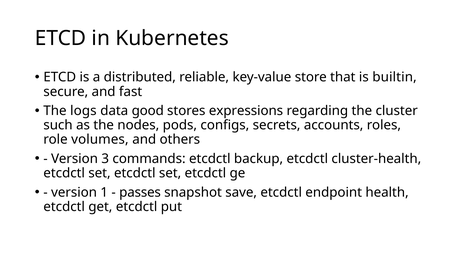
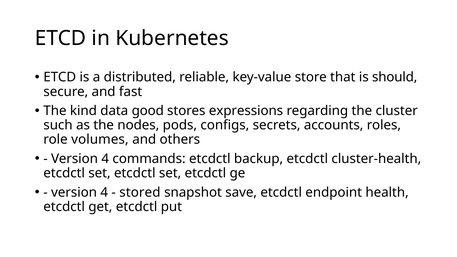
builtin: builtin -> should (395, 77)
logs: logs -> kind (83, 111)
3: 3 -> 4 (105, 159)
1: 1 -> 4 (104, 192)
passes: passes -> stored (140, 192)
